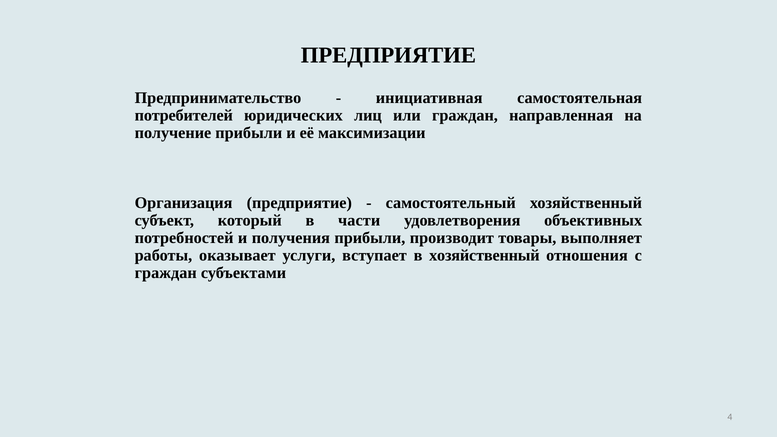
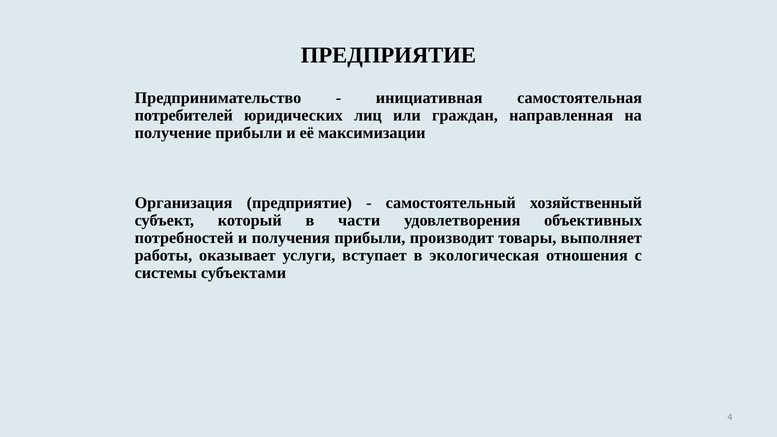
в хозяйственный: хозяйственный -> экологическая (484, 255)
граждан: граждан -> системы (166, 273)
